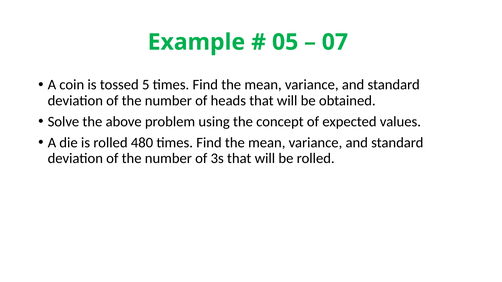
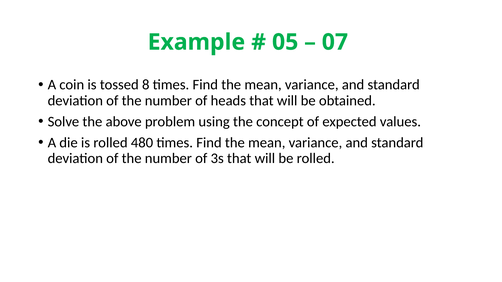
5: 5 -> 8 (146, 85)
